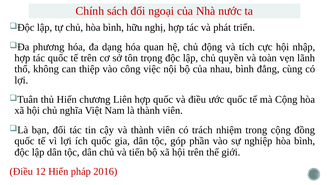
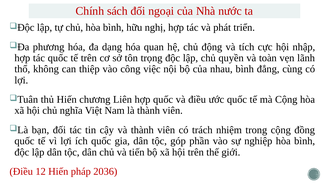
2016: 2016 -> 2036 (105, 171)
